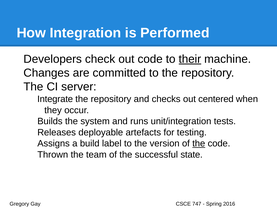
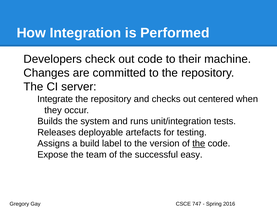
their underline: present -> none (190, 59)
Thrown: Thrown -> Expose (53, 154)
state: state -> easy (192, 154)
